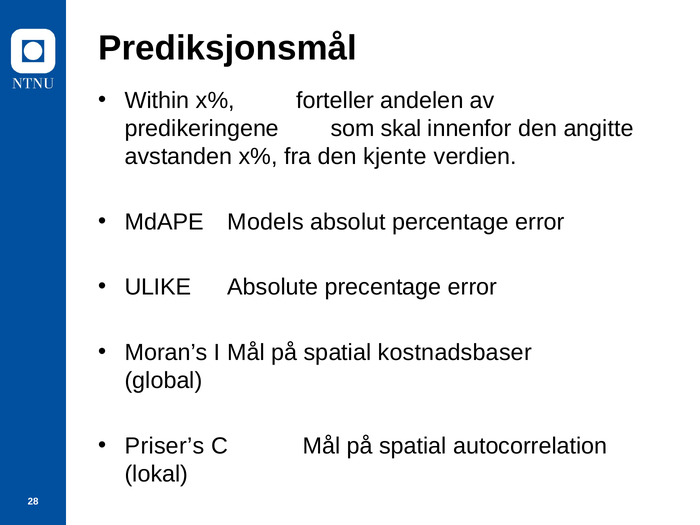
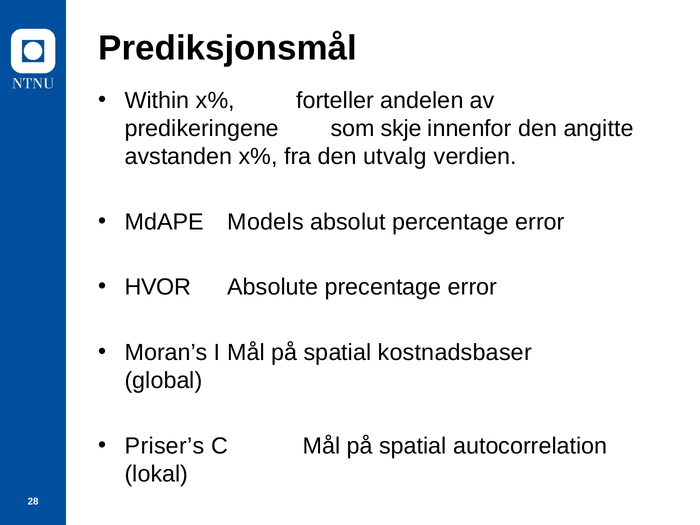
skal: skal -> skje (401, 129)
kjente: kjente -> utvalg (395, 157)
ULIKE: ULIKE -> HVOR (158, 287)
